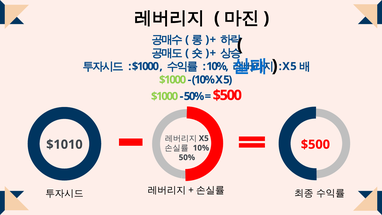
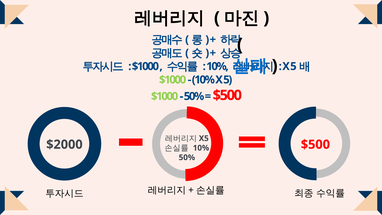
$1010: $1010 -> $2000 (64, 144)
